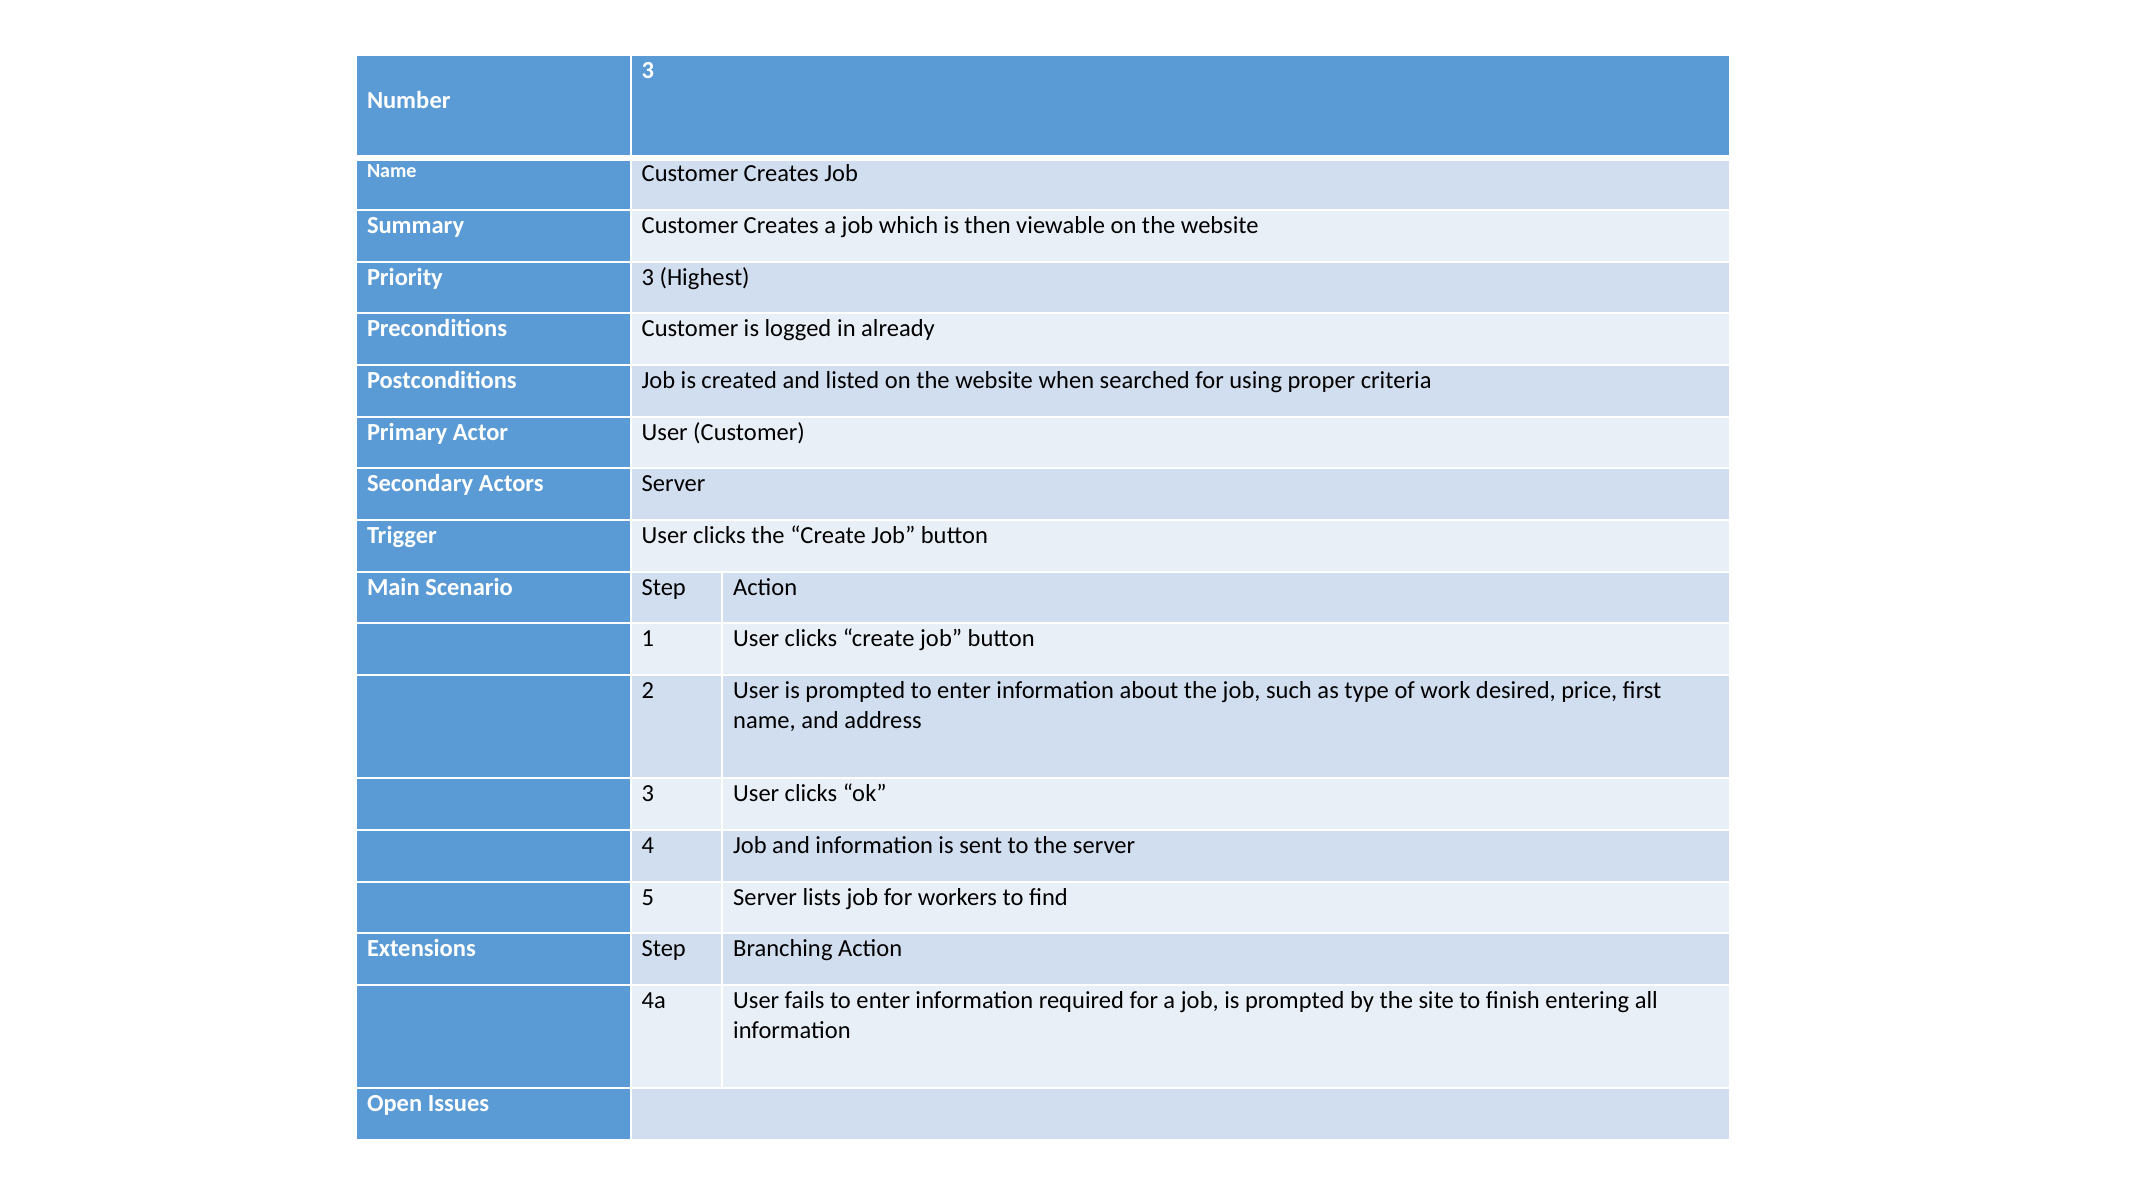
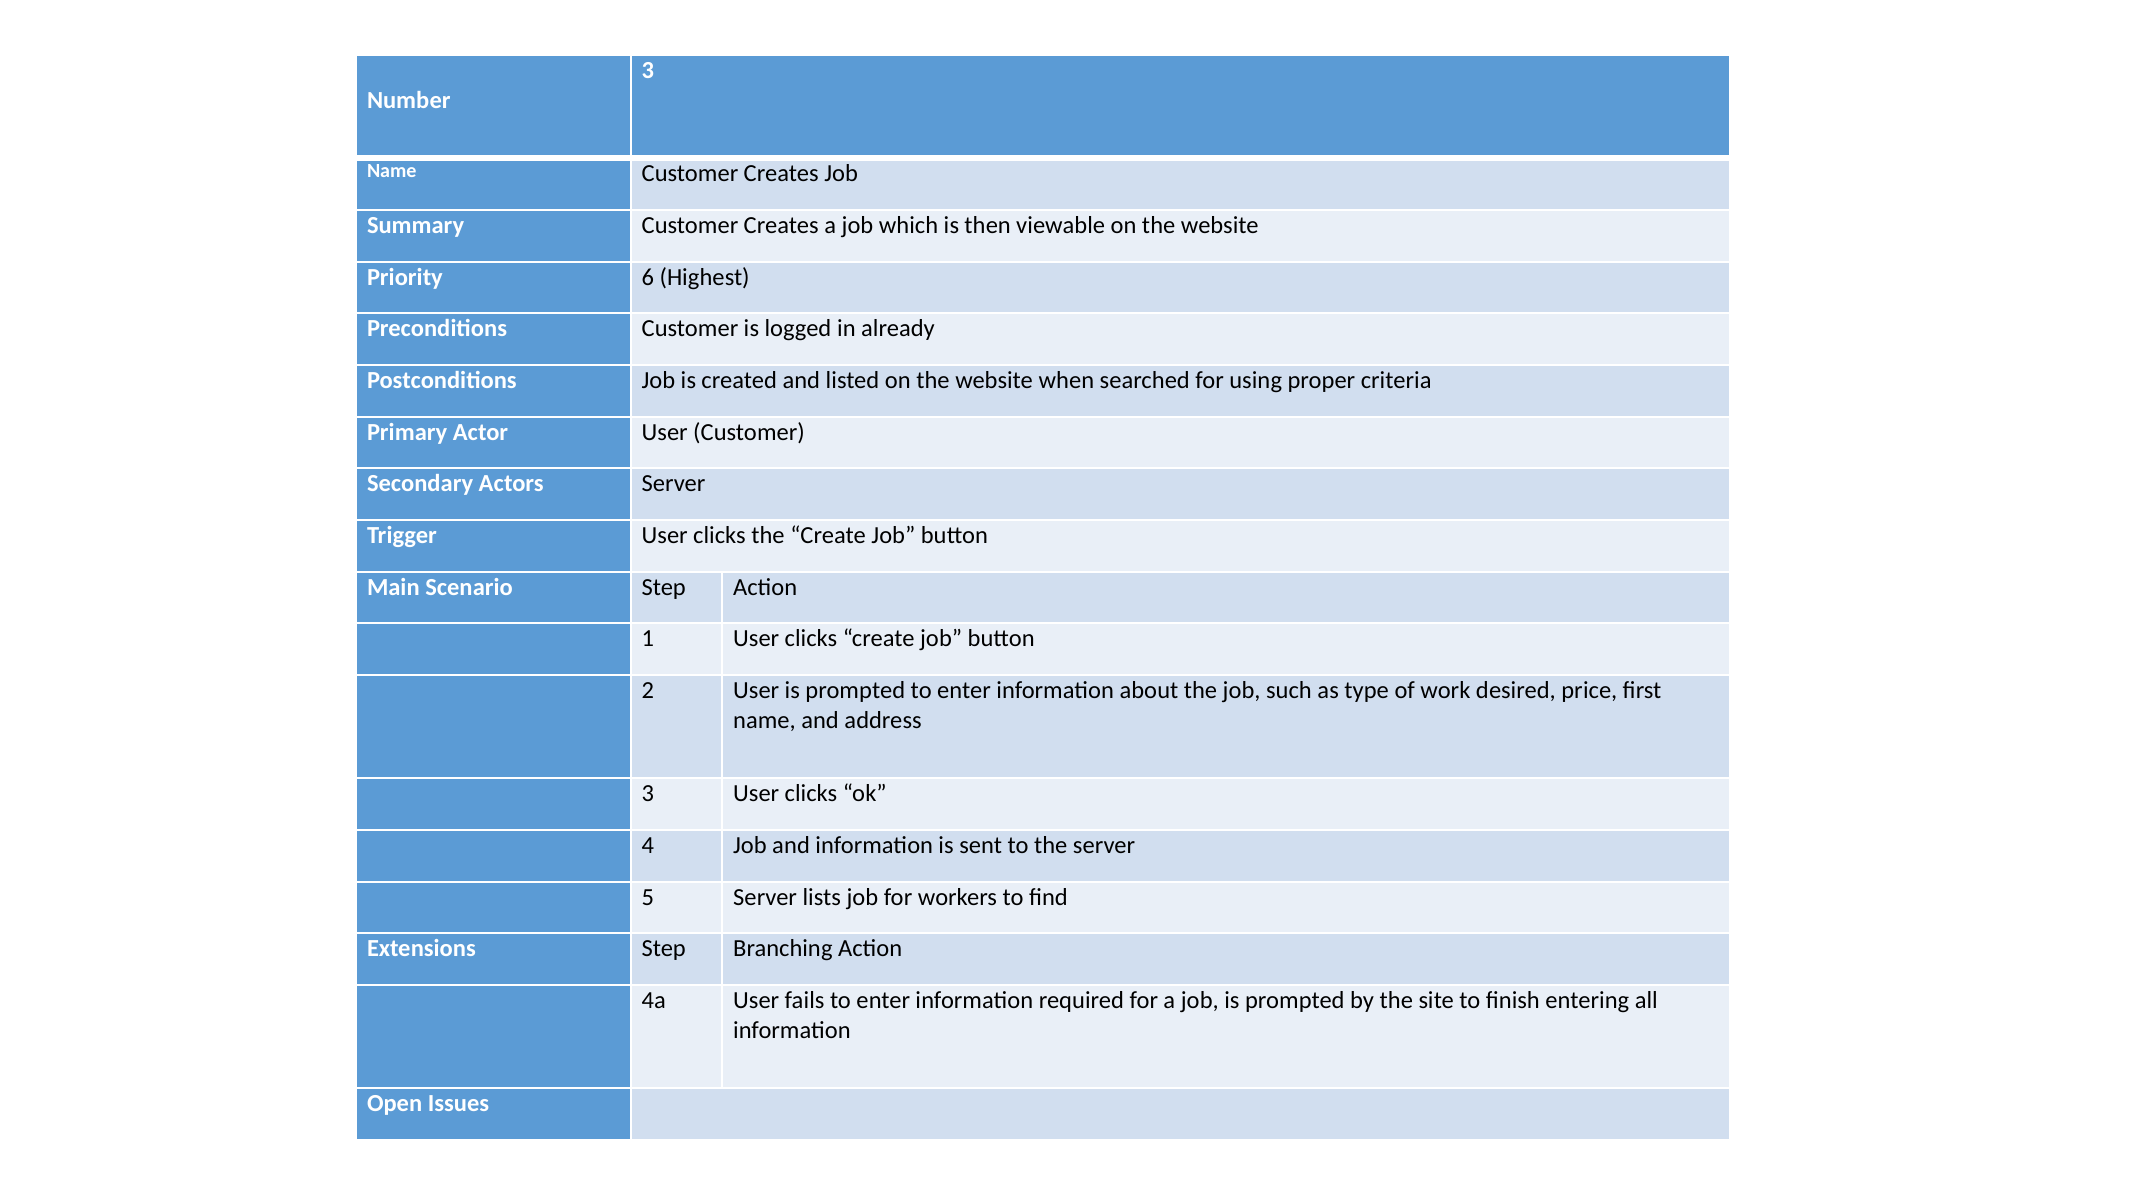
Priority 3: 3 -> 6 (648, 277)
